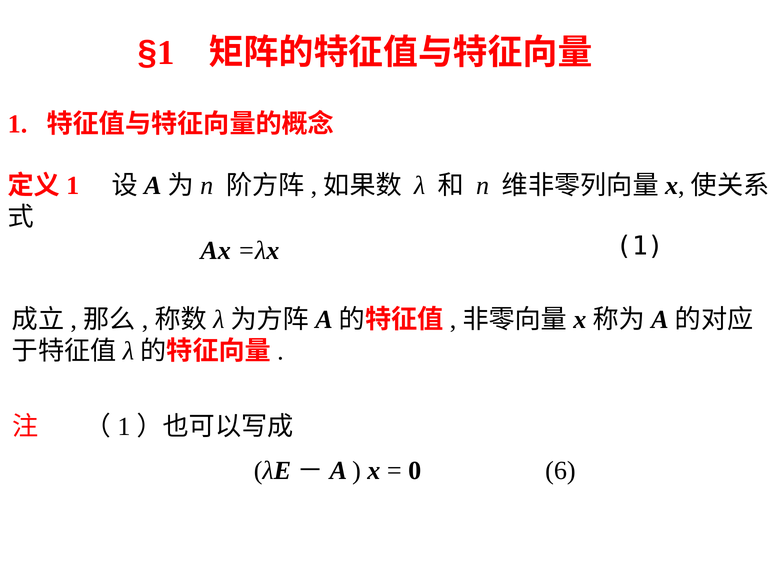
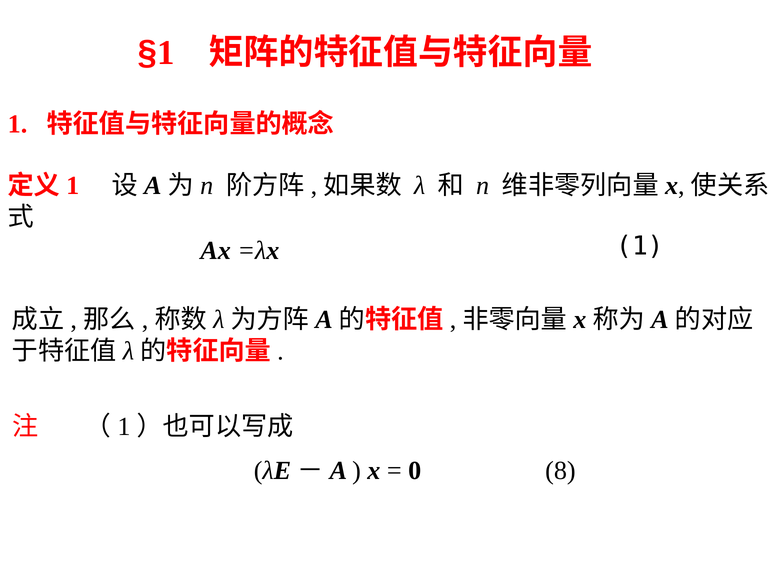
6: 6 -> 8 (560, 471)
